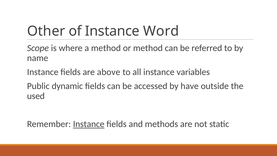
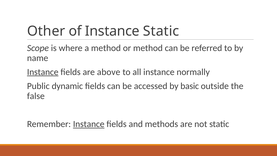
Instance Word: Word -> Static (161, 31)
Instance underline: none -> present (43, 72)
variables: variables -> normally (193, 72)
have: have -> basic (190, 86)
used: used -> false (36, 96)
